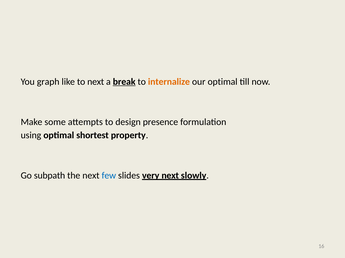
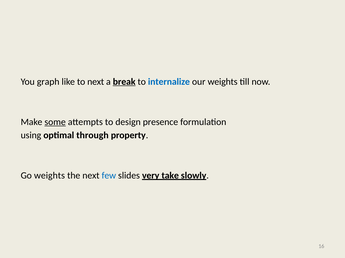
internalize colour: orange -> blue (169, 82)
our optimal: optimal -> weights (223, 82)
some underline: none -> present (55, 122)
shortest: shortest -> through (92, 136)
Go subpath: subpath -> weights (49, 176)
very next: next -> take (170, 176)
